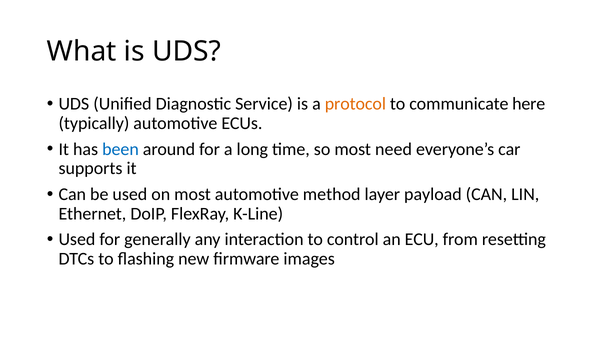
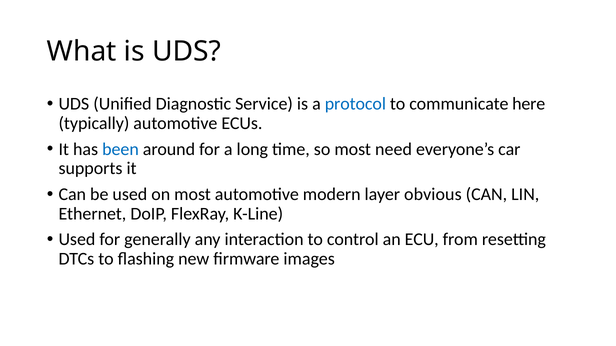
protocol colour: orange -> blue (355, 104)
method: method -> modern (332, 195)
payload: payload -> obvious (433, 195)
